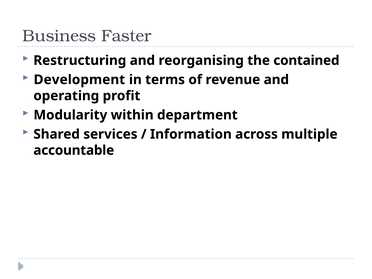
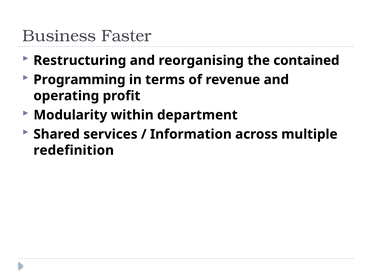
Development: Development -> Programming (79, 80)
accountable: accountable -> redefinition (74, 150)
